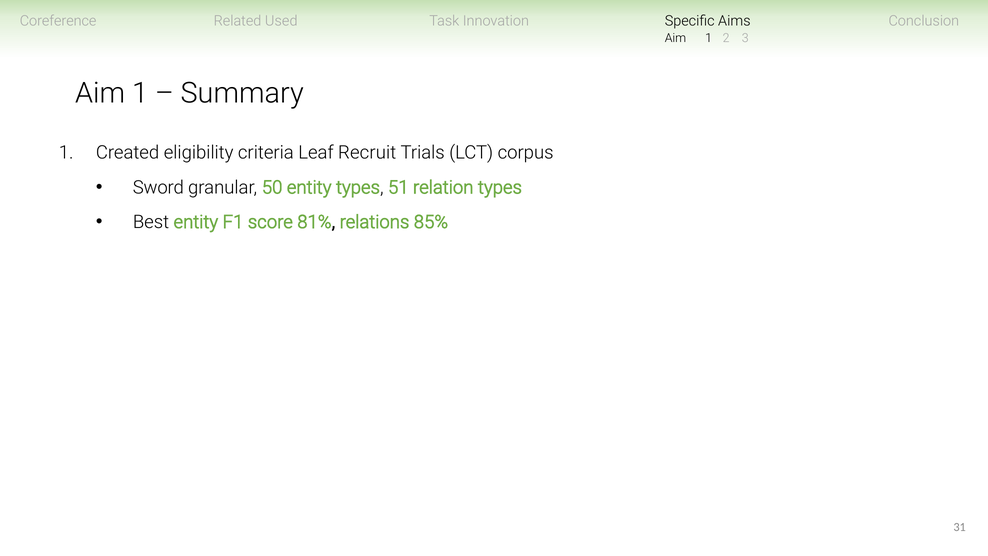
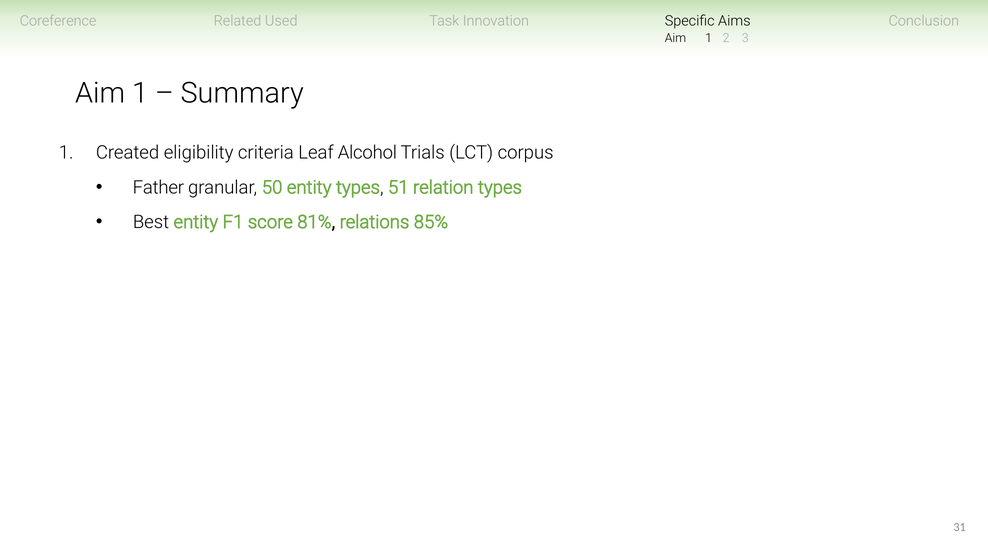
Recruit: Recruit -> Alcohol (367, 153)
Sword: Sword -> Father (158, 187)
